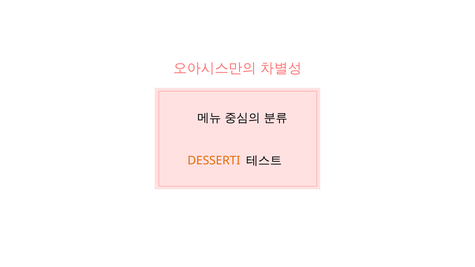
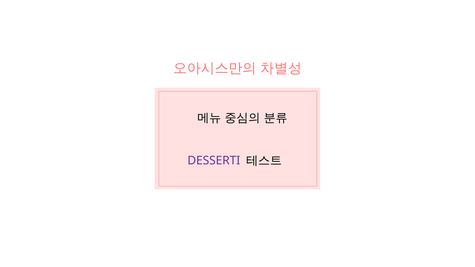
DESSERTI colour: orange -> purple (214, 161)
